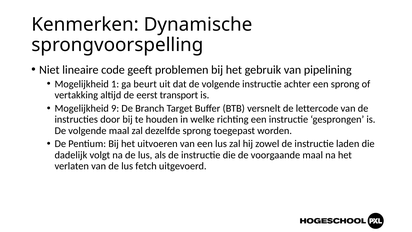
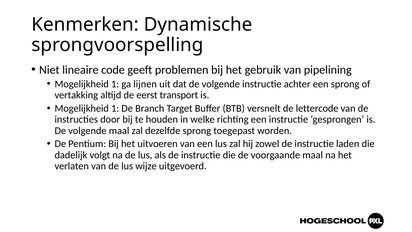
beurt: beurt -> lijnen (145, 84)
9: 9 -> 1 (115, 108)
fetch: fetch -> wijze (146, 166)
